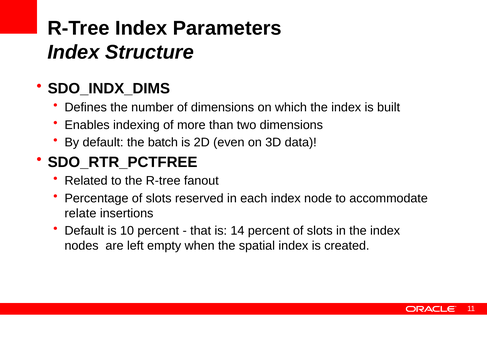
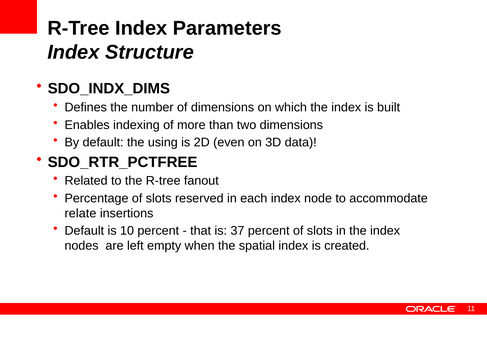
batch: batch -> using (163, 142)
14: 14 -> 37 (237, 231)
